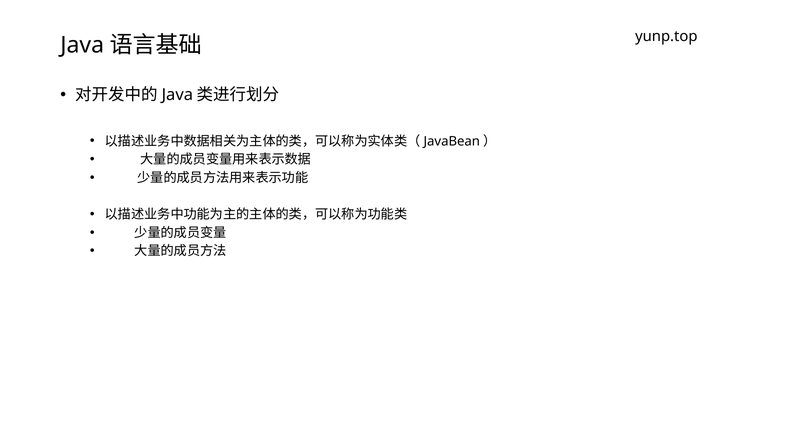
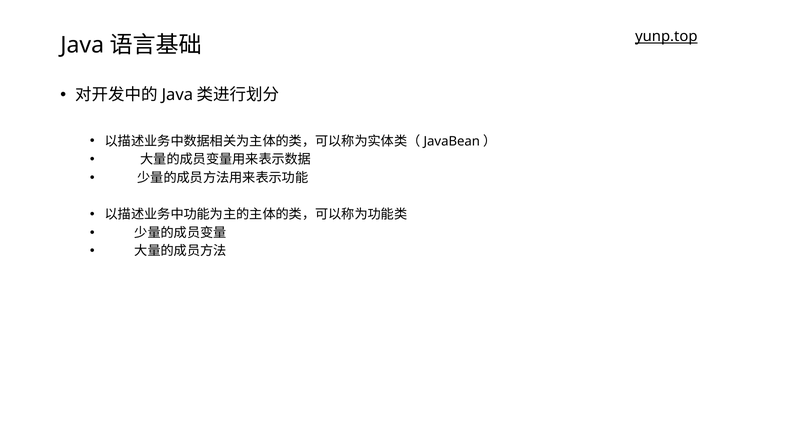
yunp.top underline: none -> present (666, 37)
